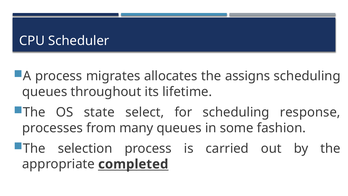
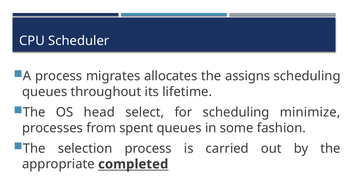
state: state -> head (99, 112)
response: response -> minimize (310, 112)
many: many -> spent (136, 128)
